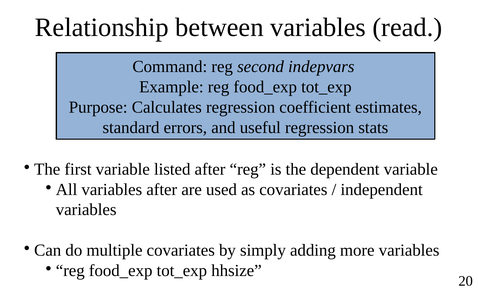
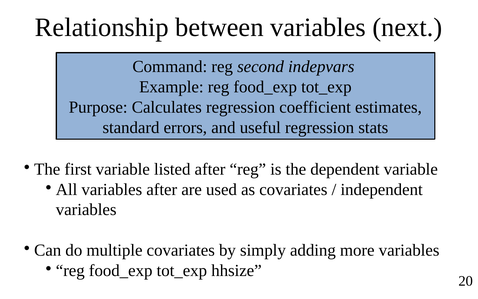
read: read -> next (407, 27)
